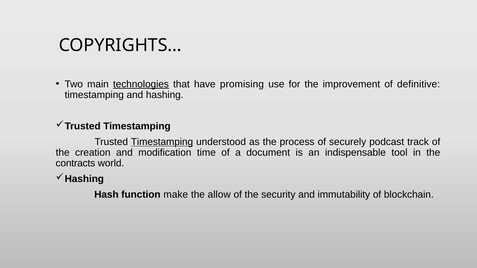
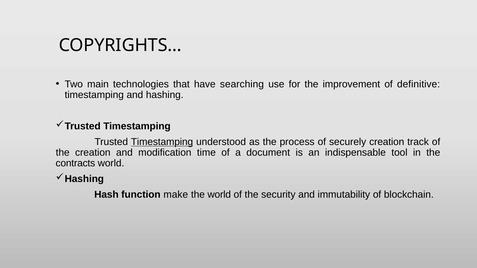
technologies underline: present -> none (141, 84)
promising: promising -> searching (242, 84)
securely podcast: podcast -> creation (387, 142)
the allow: allow -> world (219, 195)
